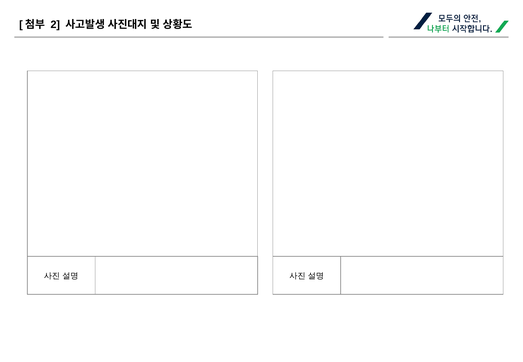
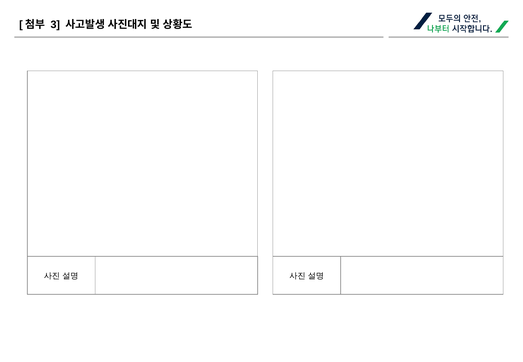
2: 2 -> 3 (55, 25)
